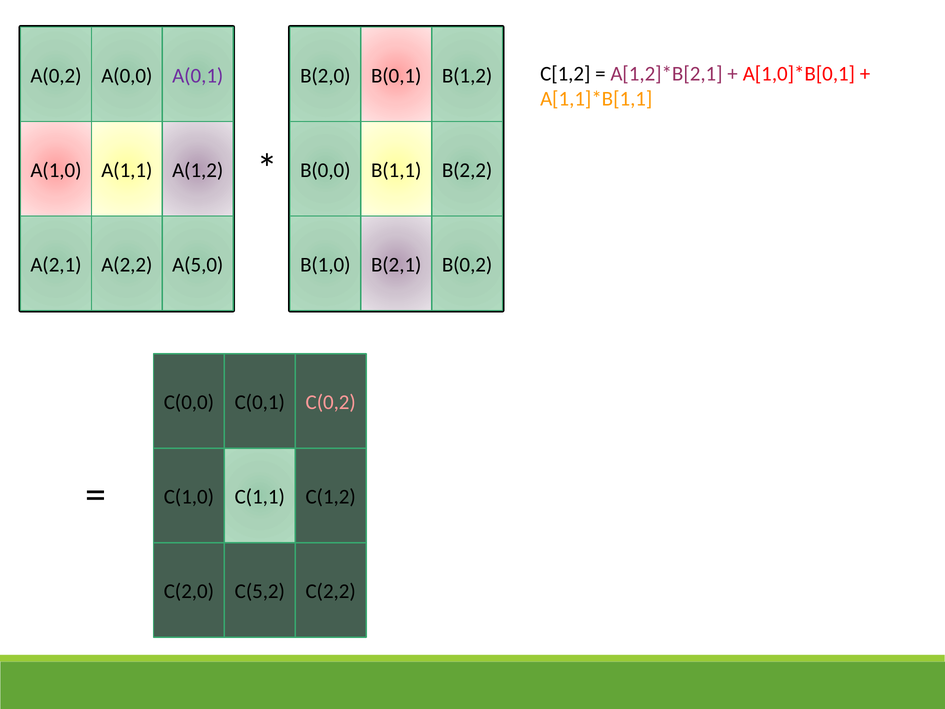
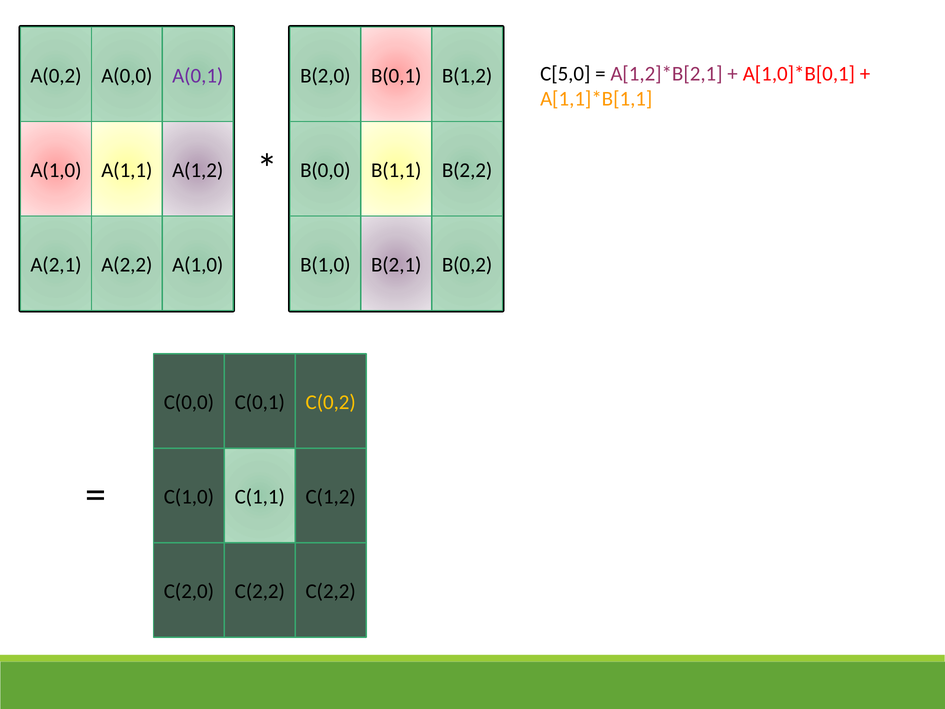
C[1,2: C[1,2 -> C[5,0 (565, 74)
A(5,0: A(5,0 -> A(1,0 (198, 265)
C(0,2 colour: pink -> yellow (331, 402)
C(2,0 C(5,2: C(5,2 -> C(2,2 (260, 591)
